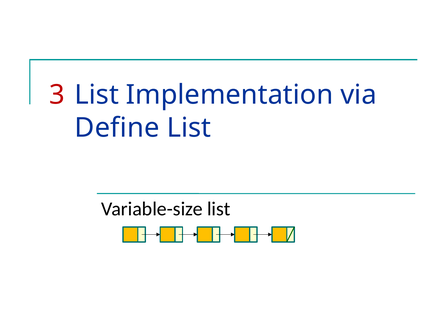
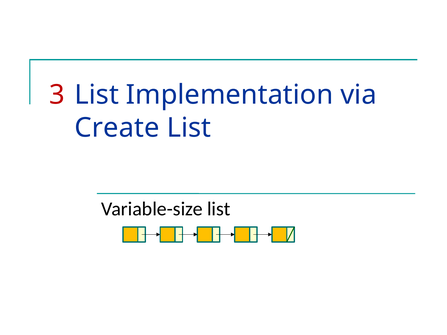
Define: Define -> Create (117, 128)
